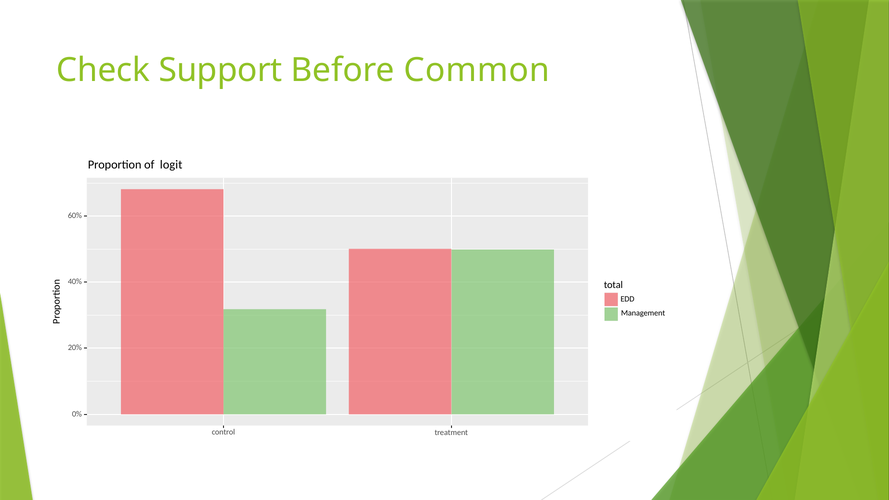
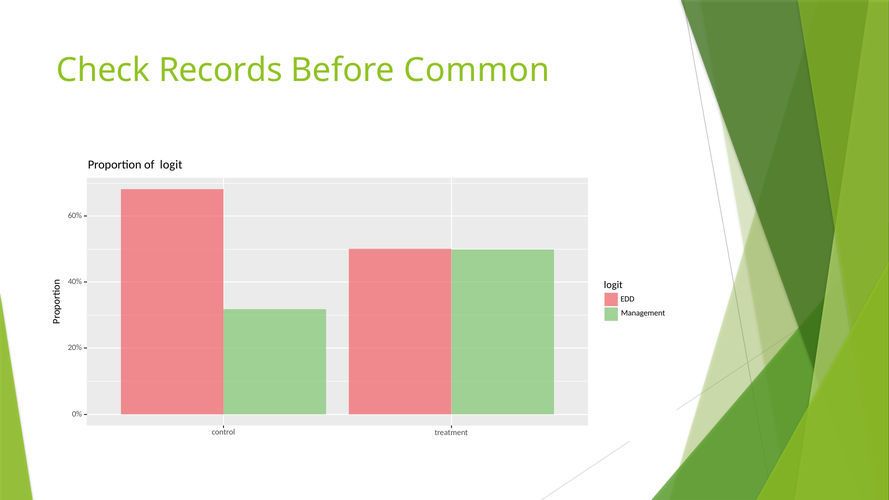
Support: Support -> Records (221, 70)
total: total -> logit (613, 285)
